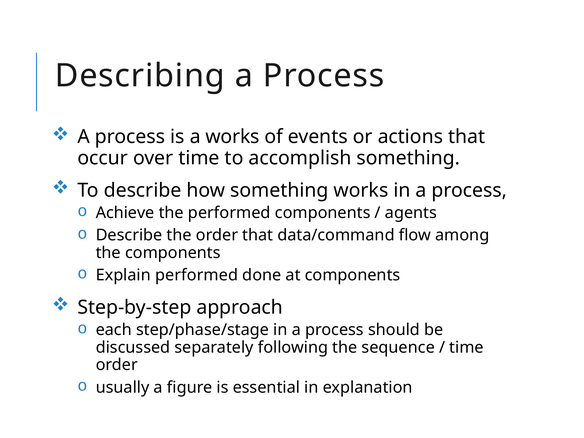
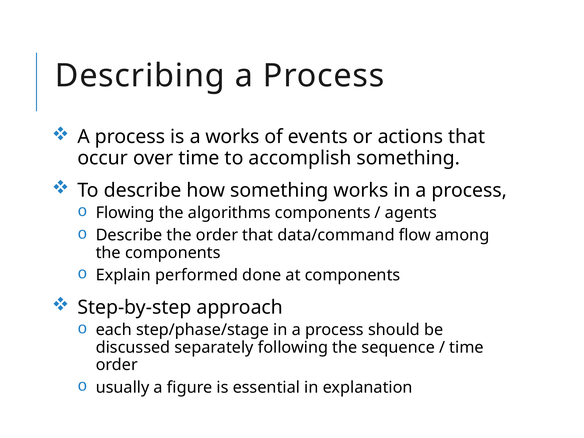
Achieve: Achieve -> Flowing (125, 213)
the performed: performed -> algorithms (229, 213)
